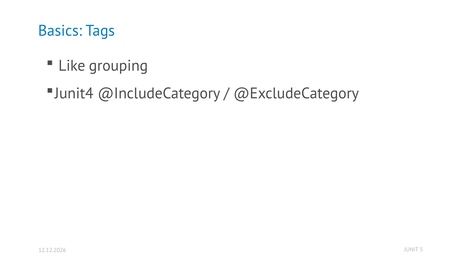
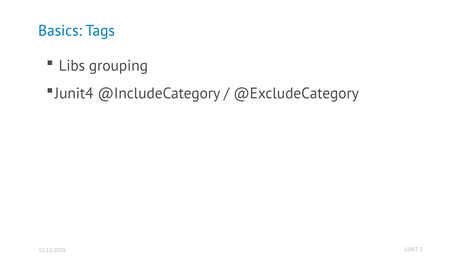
Like: Like -> Libs (72, 66)
